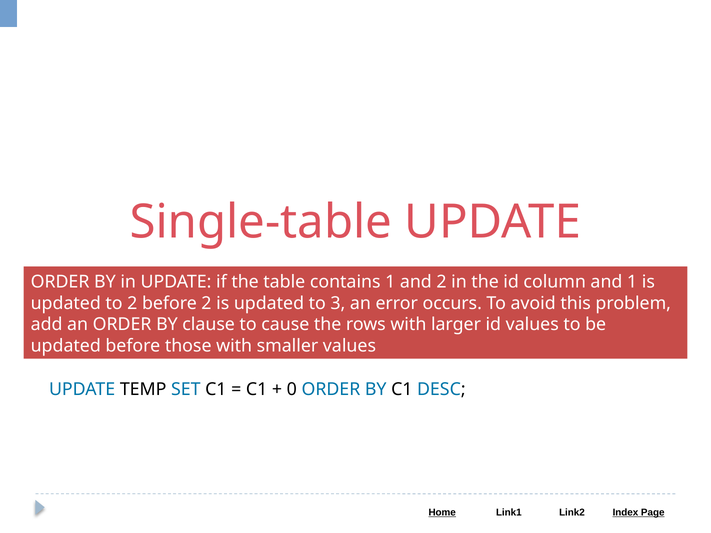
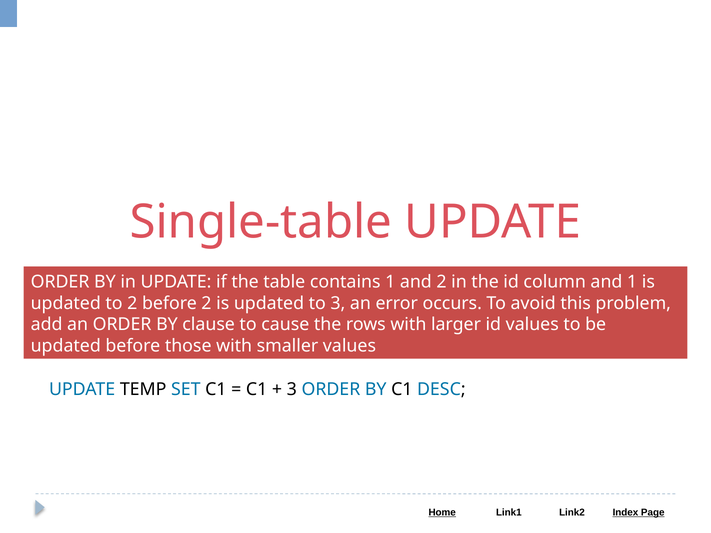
0: 0 -> 3 (292, 390)
